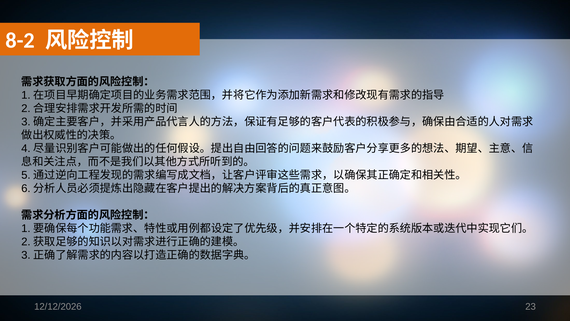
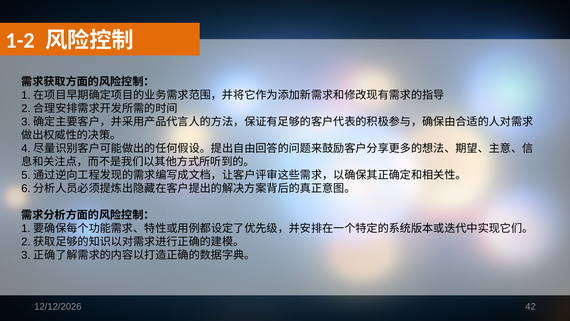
8-2: 8-2 -> 1-2 (20, 40)
23: 23 -> 42 (531, 306)
